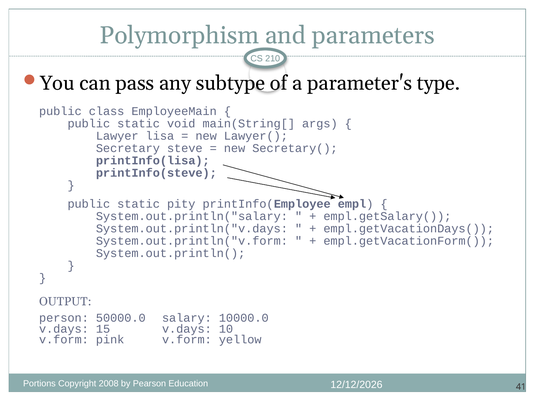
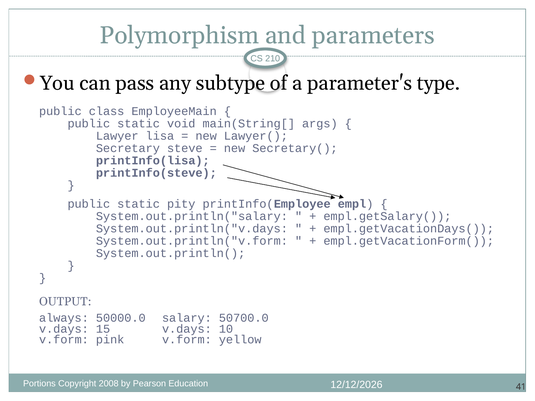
person: person -> always (64, 318)
10000.0: 10000.0 -> 50700.0 (244, 318)
